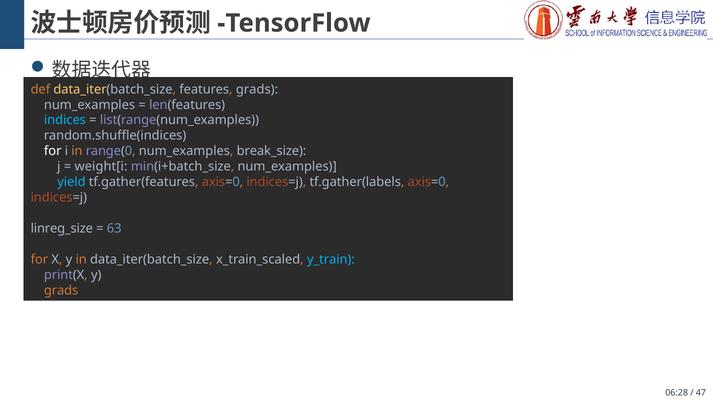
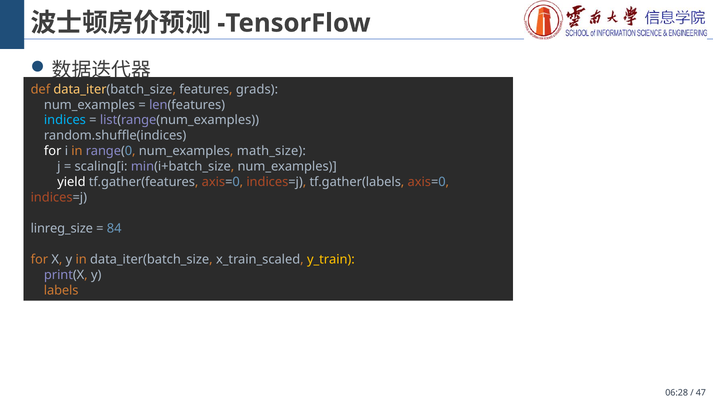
break_size: break_size -> math_size (271, 151)
weight[i: weight[i -> scaling[i (101, 167)
yield colour: light blue -> white (71, 182)
63: 63 -> 84 (114, 229)
y_train colour: light blue -> yellow (331, 259)
grads: grads -> labels (61, 290)
